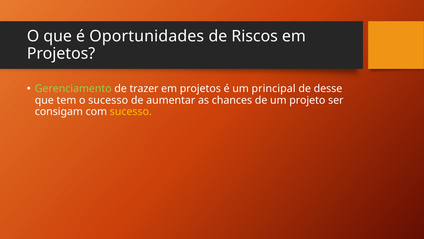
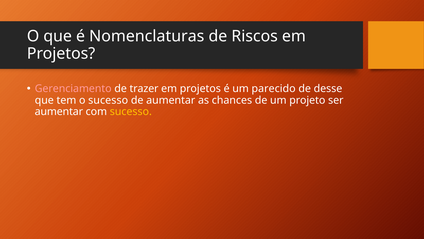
Oportunidades: Oportunidades -> Nomenclaturas (147, 36)
Gerenciamento colour: light green -> pink (73, 89)
principal: principal -> parecido (274, 89)
consigam: consigam -> aumentar (59, 111)
